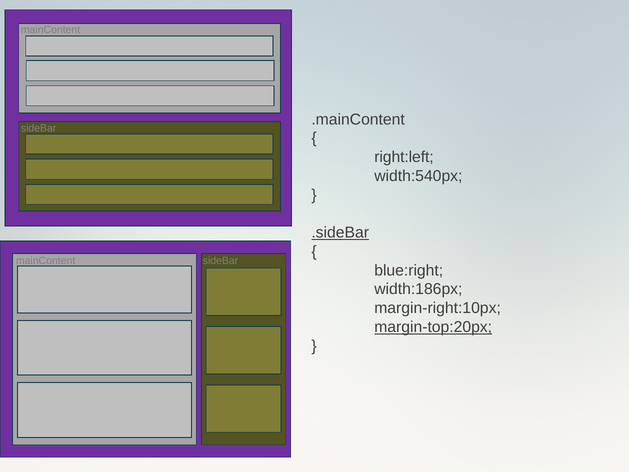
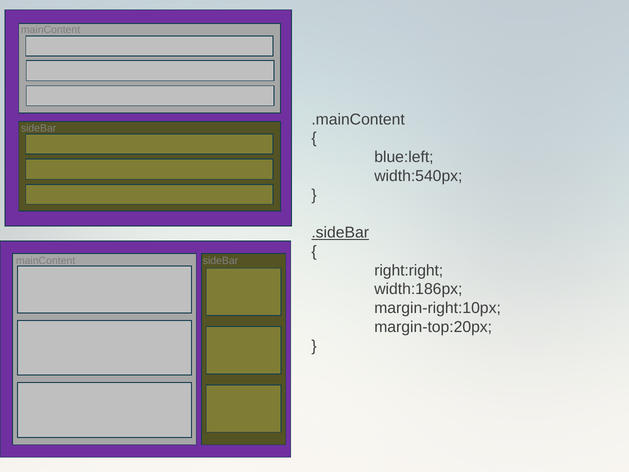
right:left: right:left -> blue:left (404, 157)
blue:right: blue:right -> right:right (409, 270)
margin-top:20px underline: present -> none (433, 327)
